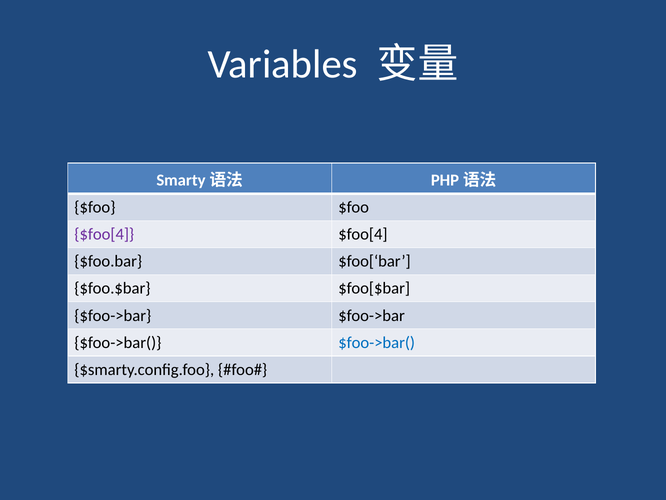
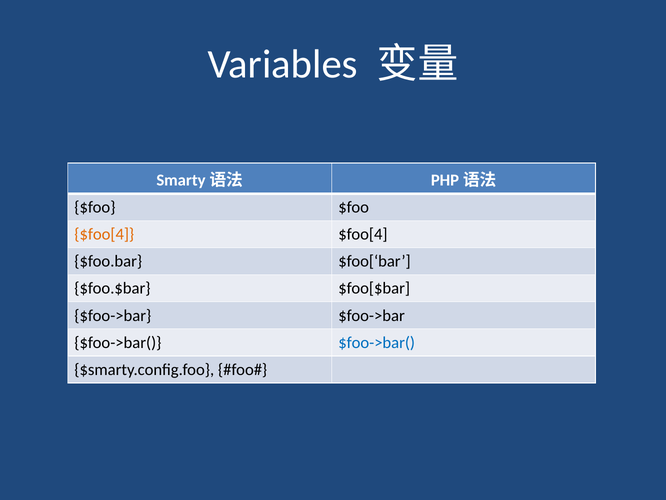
$foo[4 colour: purple -> orange (104, 234)
